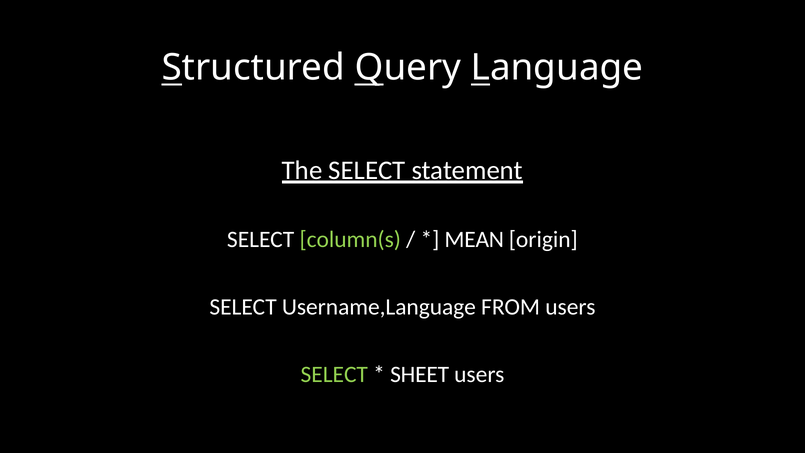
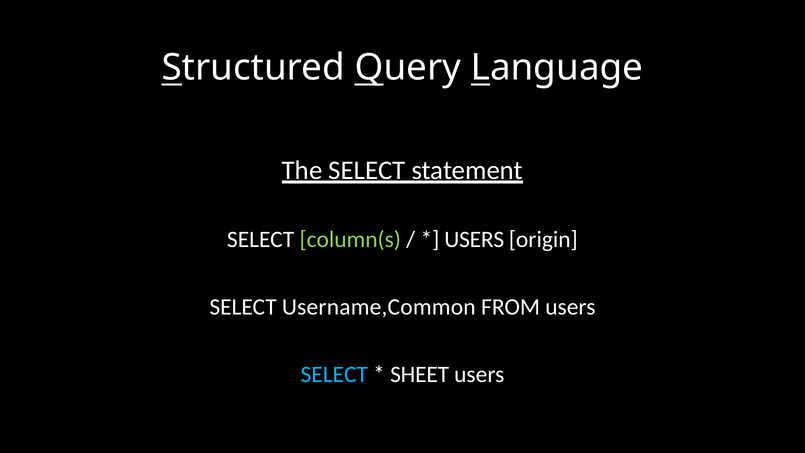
MEAN: MEAN -> USERS (474, 240)
Username,Language: Username,Language -> Username,Common (379, 307)
SELECT colour: light green -> light blue (334, 374)
